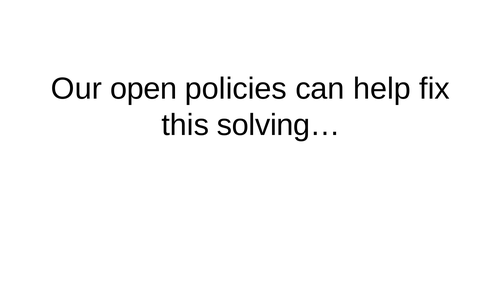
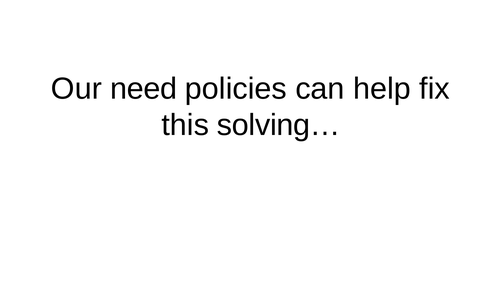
open: open -> need (144, 89)
